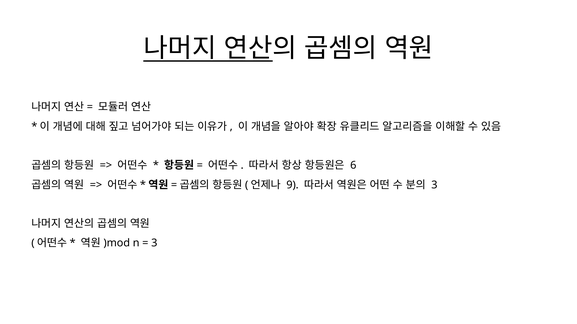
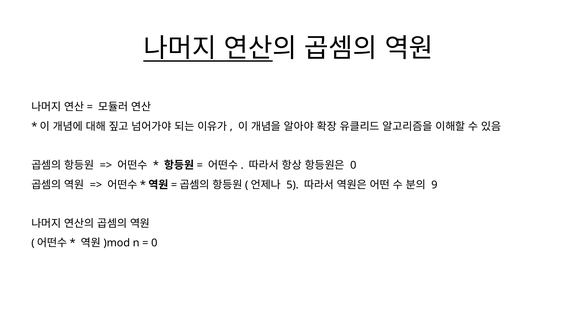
6: 6 -> 0 (353, 166)
9: 9 -> 5 (292, 185)
3: 3 -> 9 (434, 185)
3: 3 -> 0 (154, 244)
